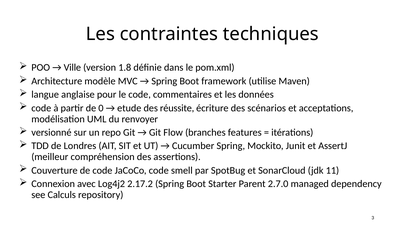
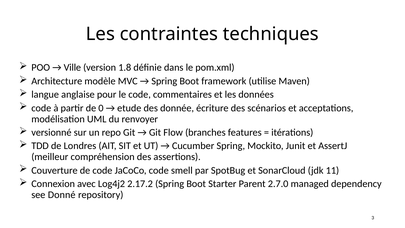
réussite: réussite -> donnée (177, 108)
Calculs: Calculs -> Donné (62, 195)
